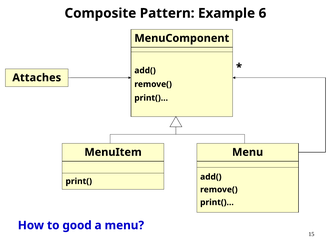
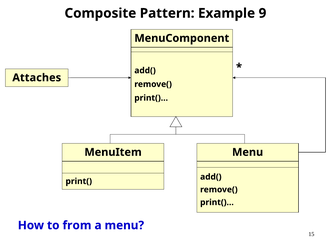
6: 6 -> 9 (262, 13)
good: good -> from (77, 225)
